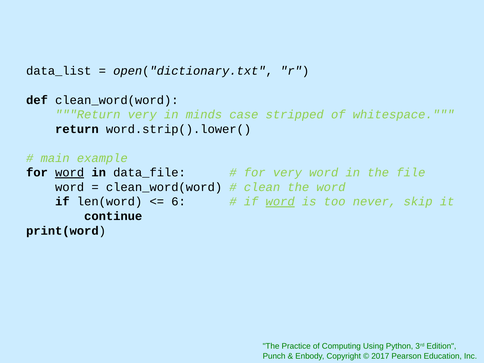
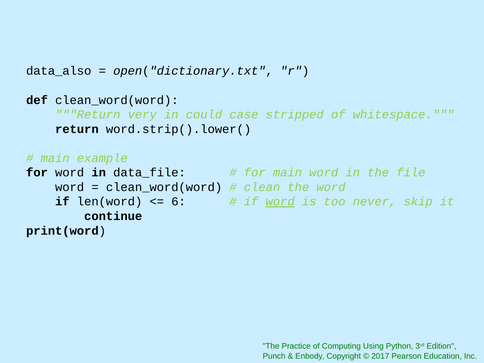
data_list: data_list -> data_also (59, 71)
minds: minds -> could (204, 115)
word underline: present -> none (70, 173)
for very: very -> main (287, 173)
